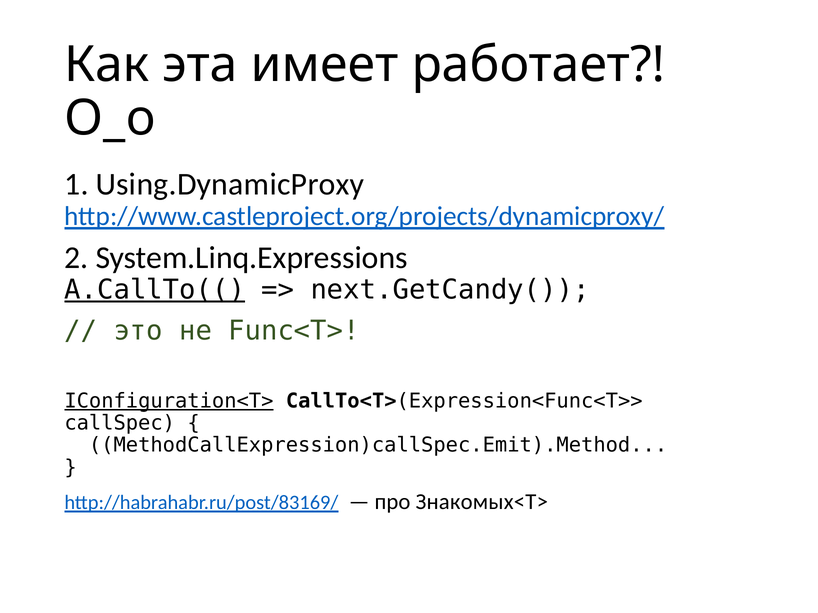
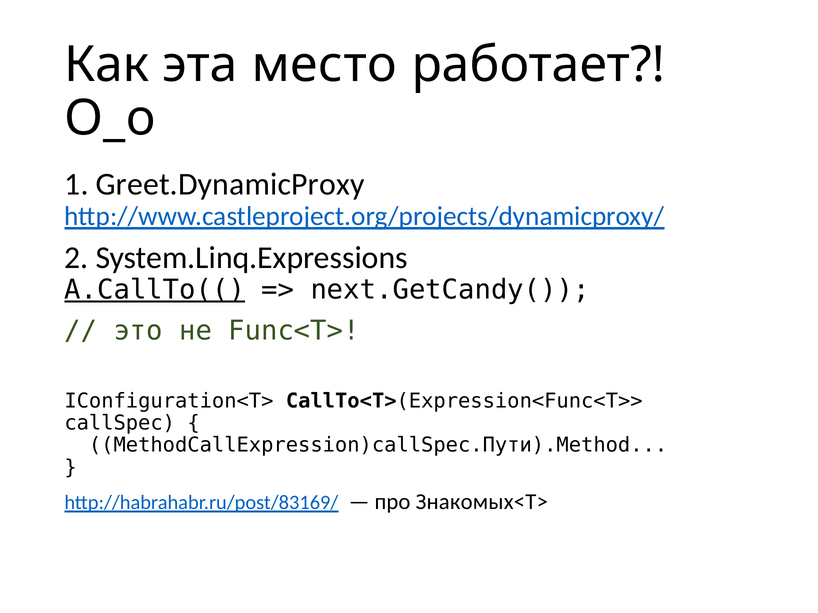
имеет: имеет -> место (324, 65)
Using.DynamicProxy: Using.DynamicProxy -> Greet.DynamicProxy (230, 184)
IConfiguration<T> underline: present -> none (169, 401)
MethodCallExpression)callSpec.Emit).Method: MethodCallExpression)callSpec.Emit).Method -> MethodCallExpression)callSpec.Пути).Method (378, 446)
